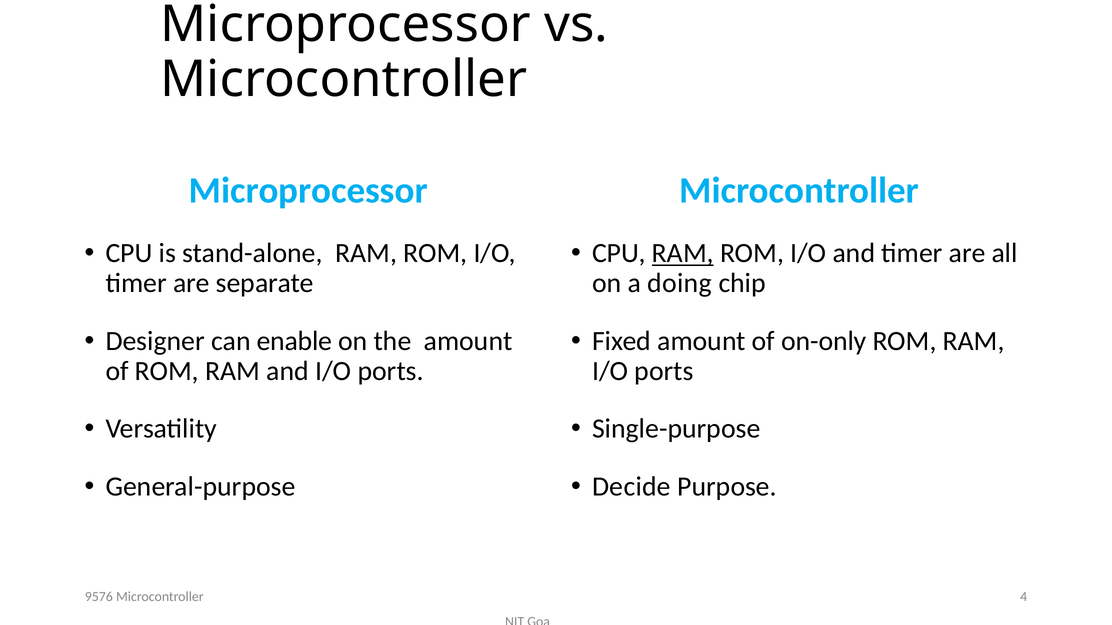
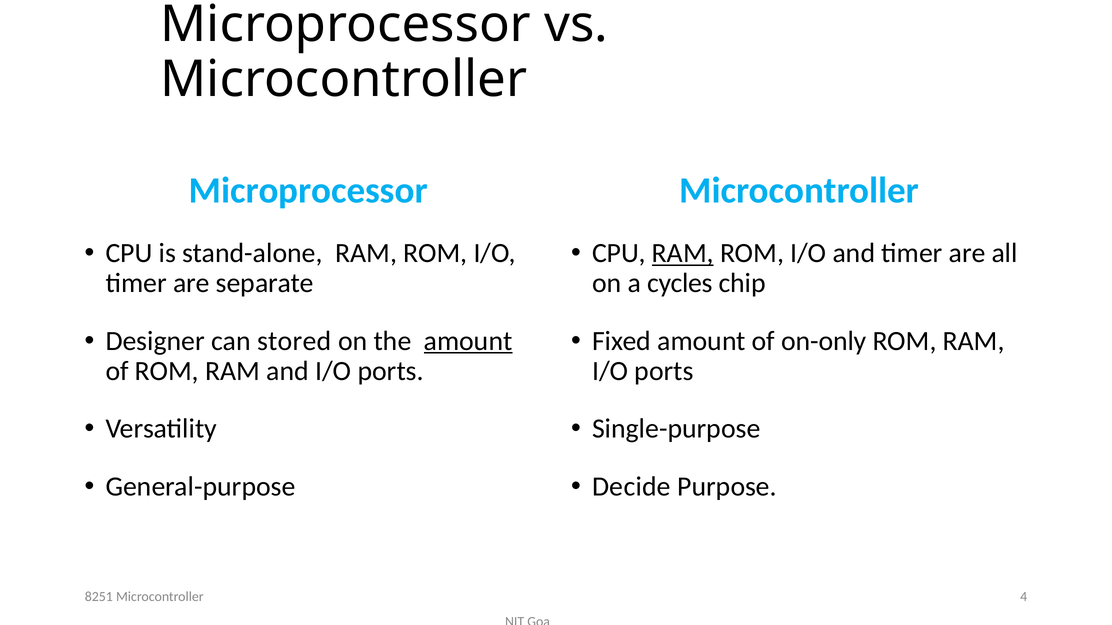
doing: doing -> cycles (680, 283)
enable: enable -> stored (294, 341)
amount underline: none -> present (468, 341)
9576: 9576 -> 8251 (99, 597)
